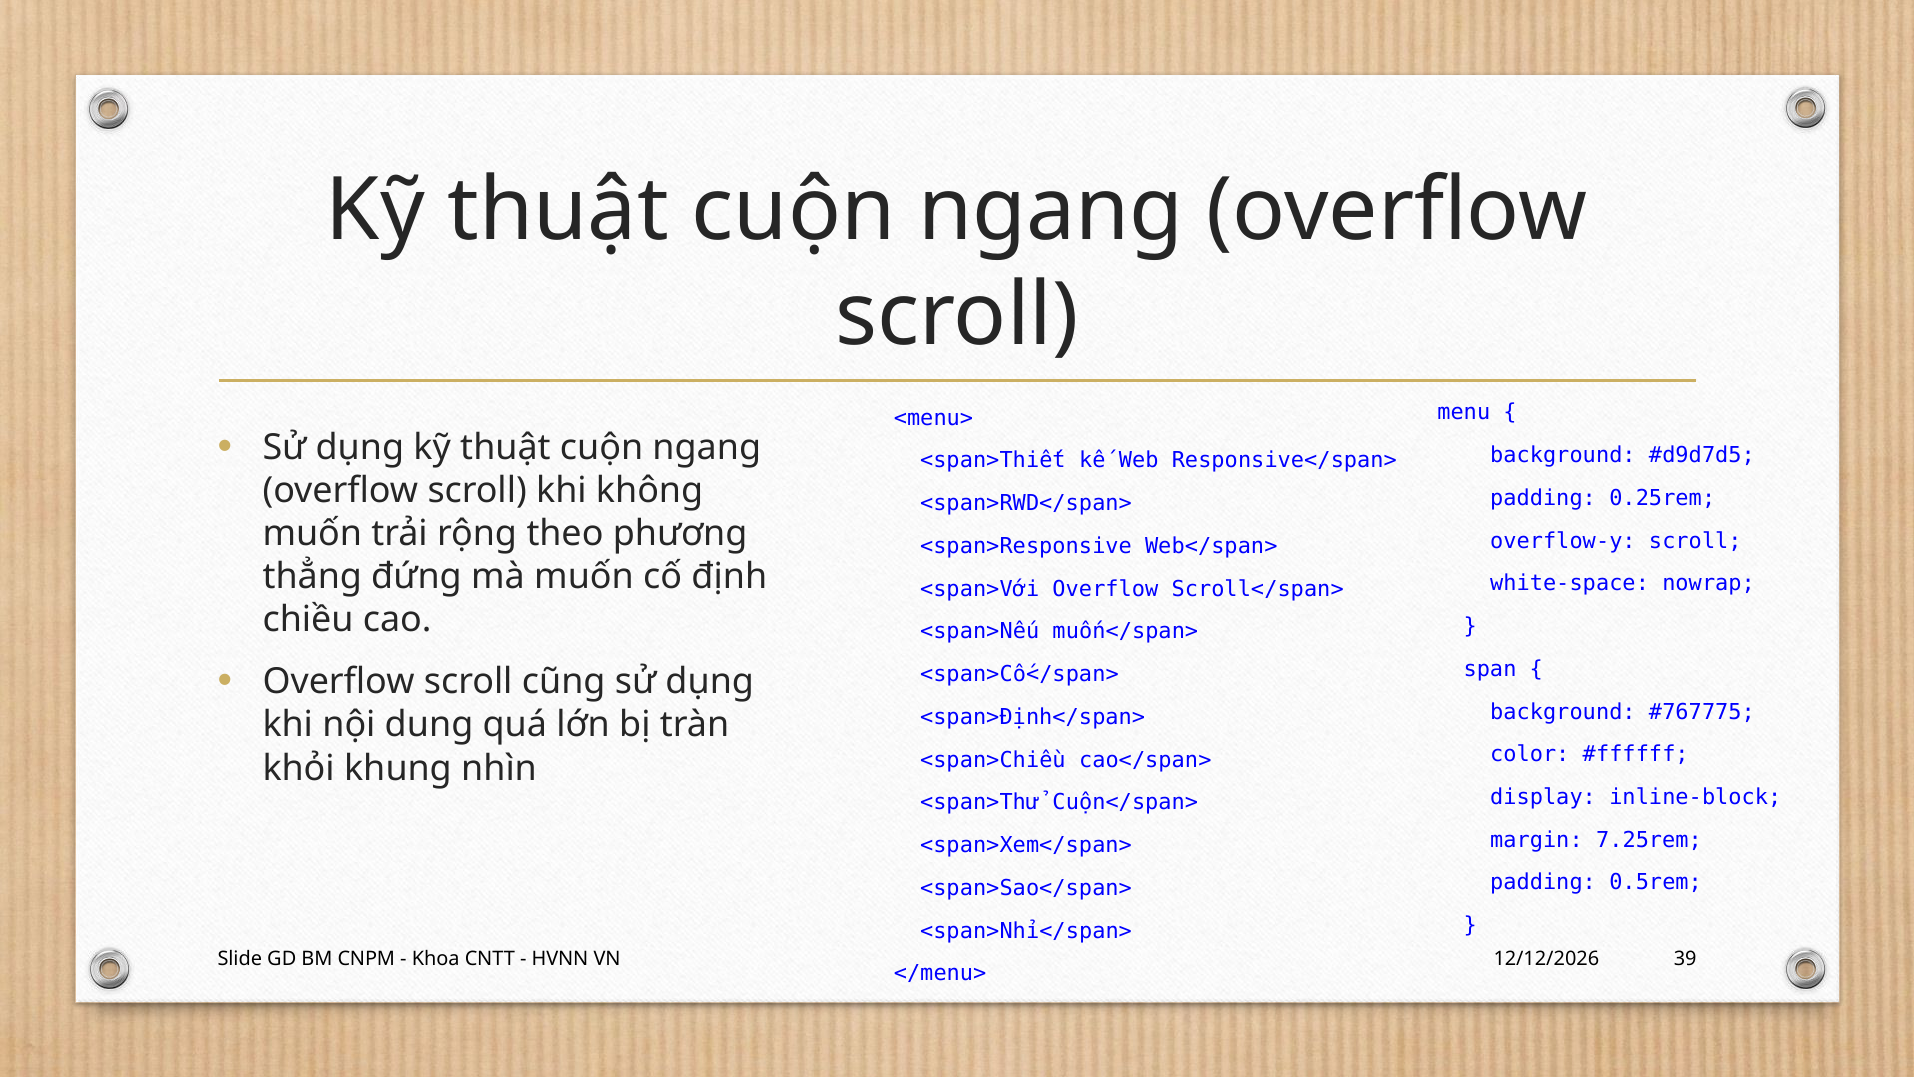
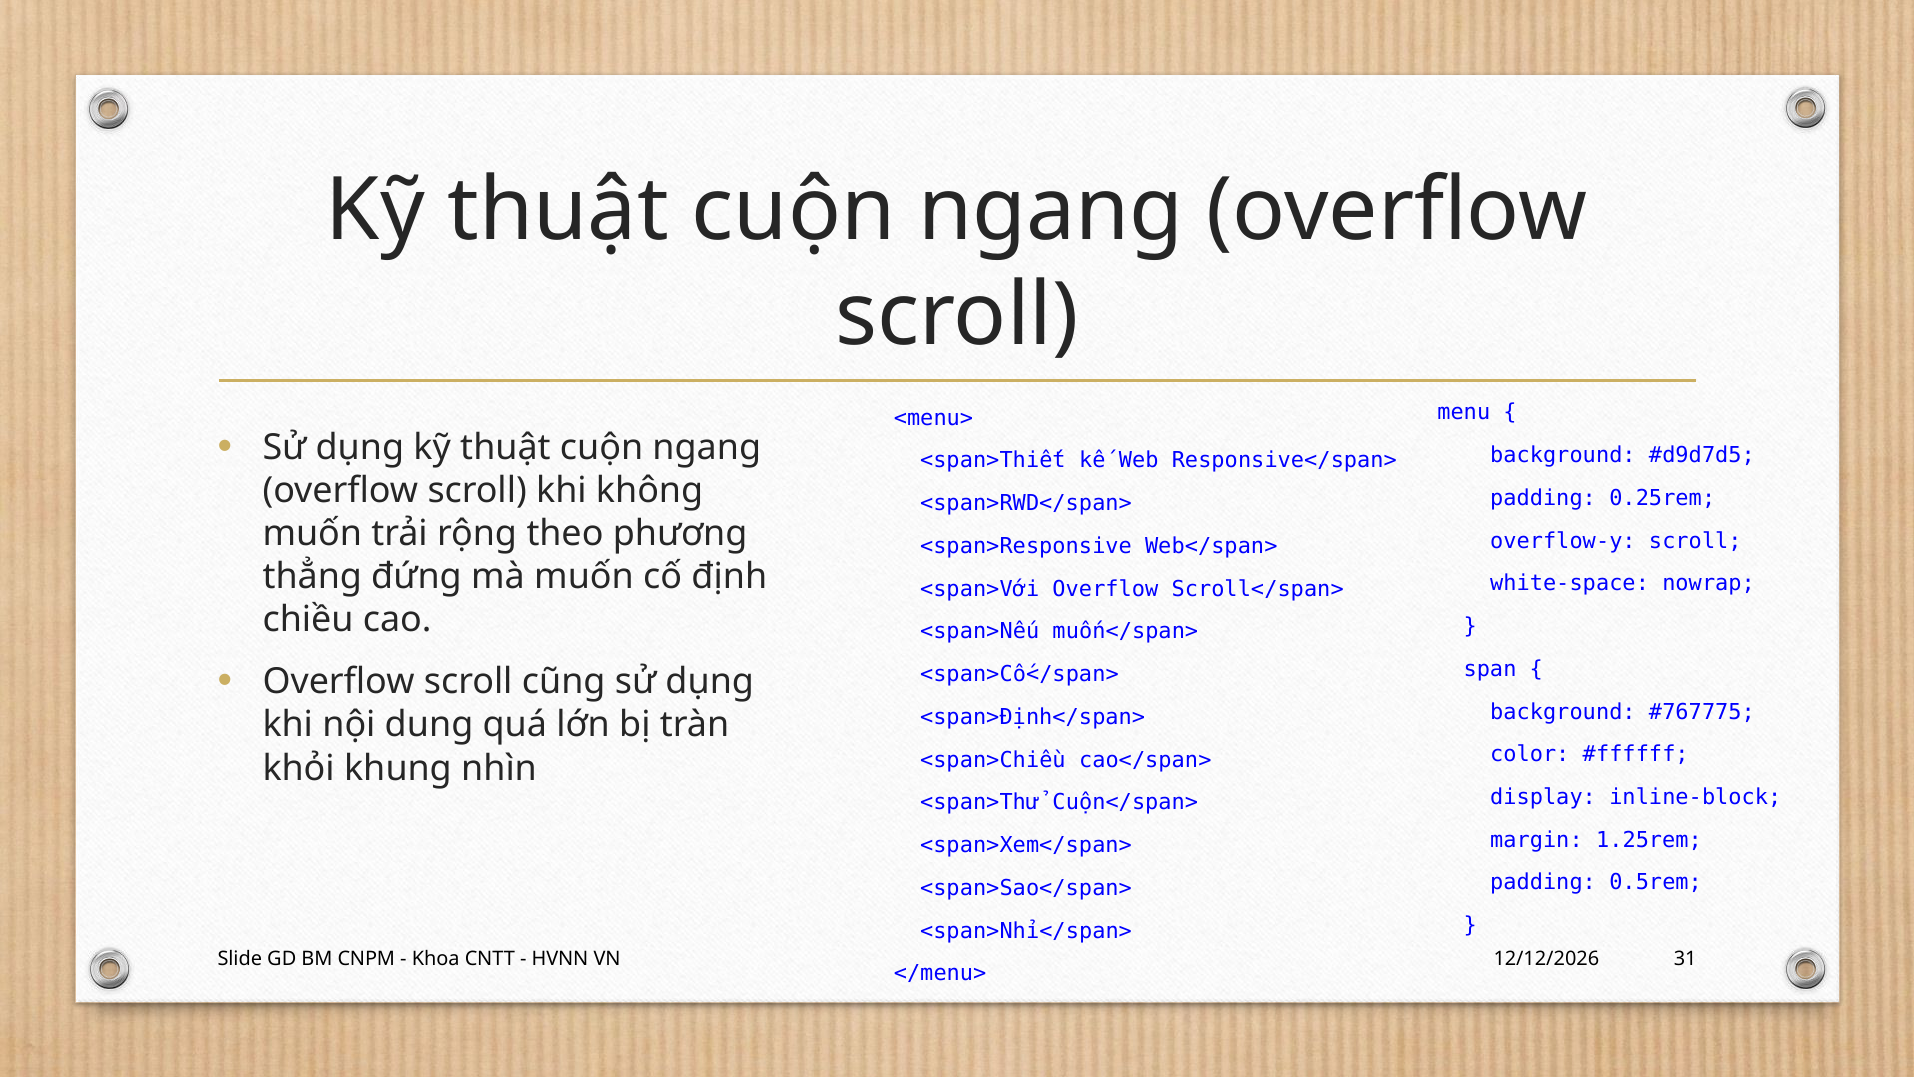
7.25rem: 7.25rem -> 1.25rem (1649, 840)
39: 39 -> 31 (1685, 959)
